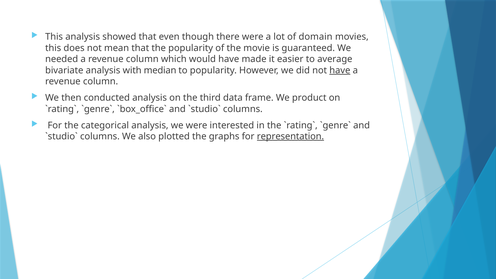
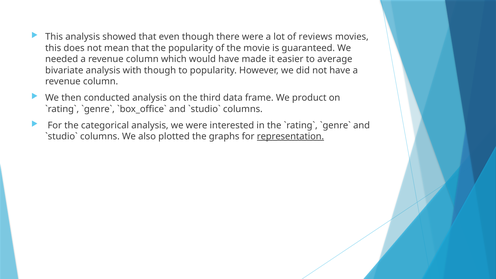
domain: domain -> reviews (316, 37)
with median: median -> though (160, 70)
have underline: present -> none (340, 70)
